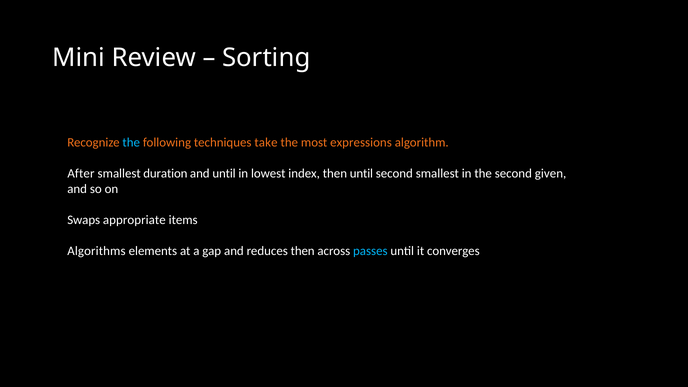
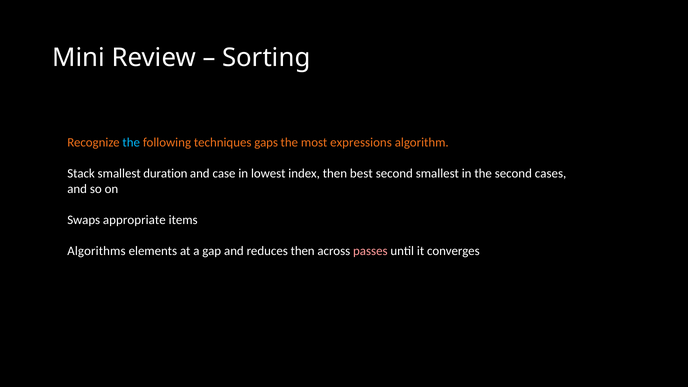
take: take -> gaps (266, 142)
After: After -> Stack (81, 173)
and until: until -> case (224, 173)
then until: until -> best (361, 173)
given: given -> cases (551, 173)
passes colour: light blue -> pink (370, 251)
